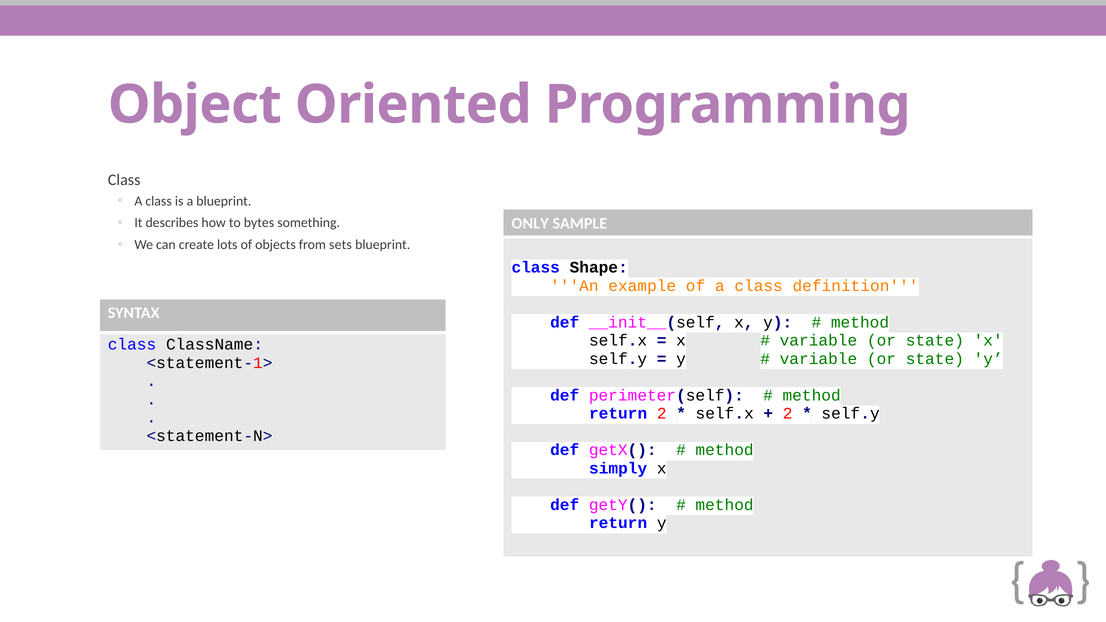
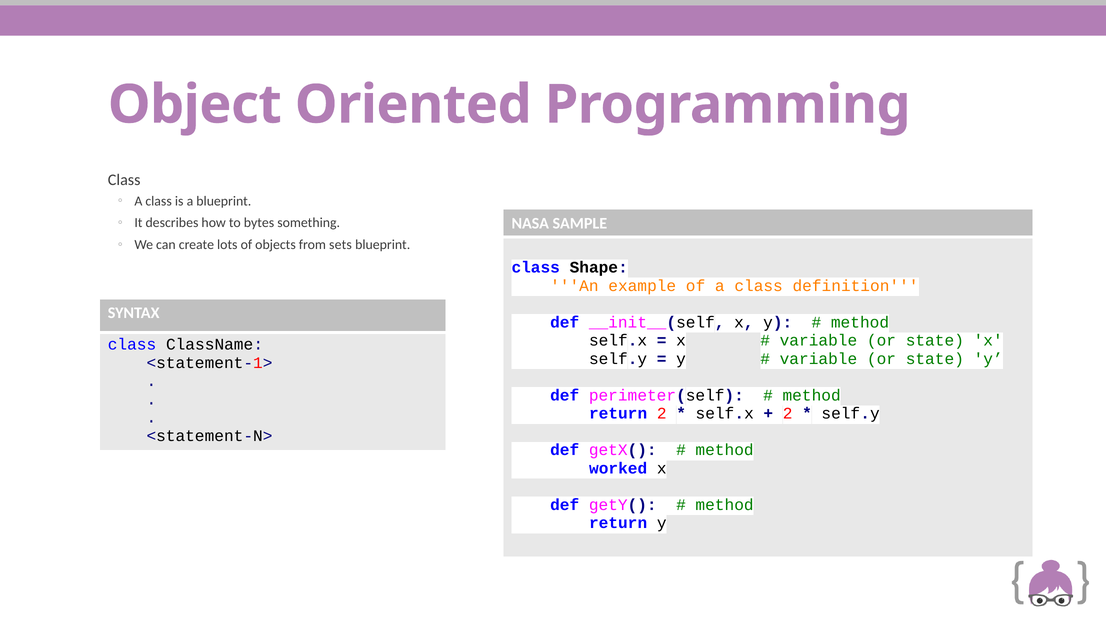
ONLY: ONLY -> NASA (530, 223)
simply: simply -> worked (618, 468)
